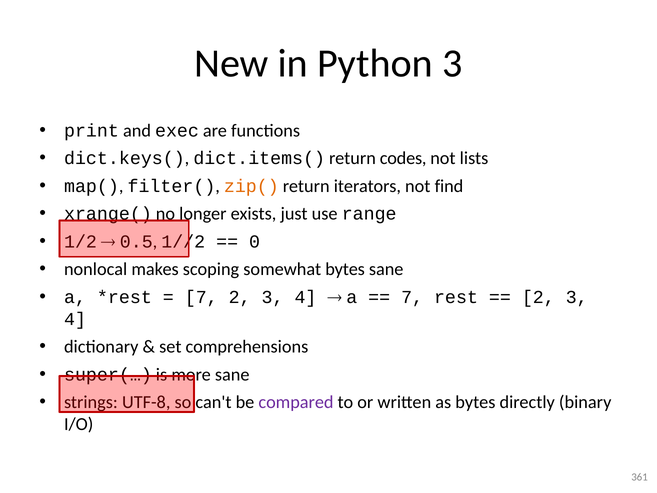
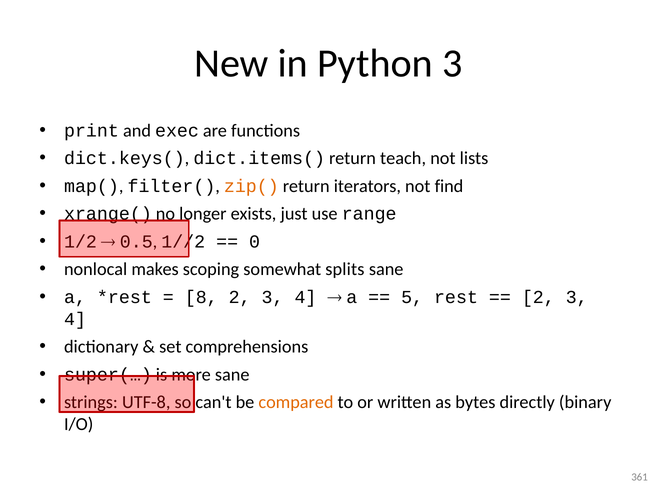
codes: codes -> teach (403, 158)
somewhat bytes: bytes -> splits (345, 269)
7: 7 -> 8 (201, 297)
7: 7 -> 5 (412, 297)
compared colour: purple -> orange (296, 402)
